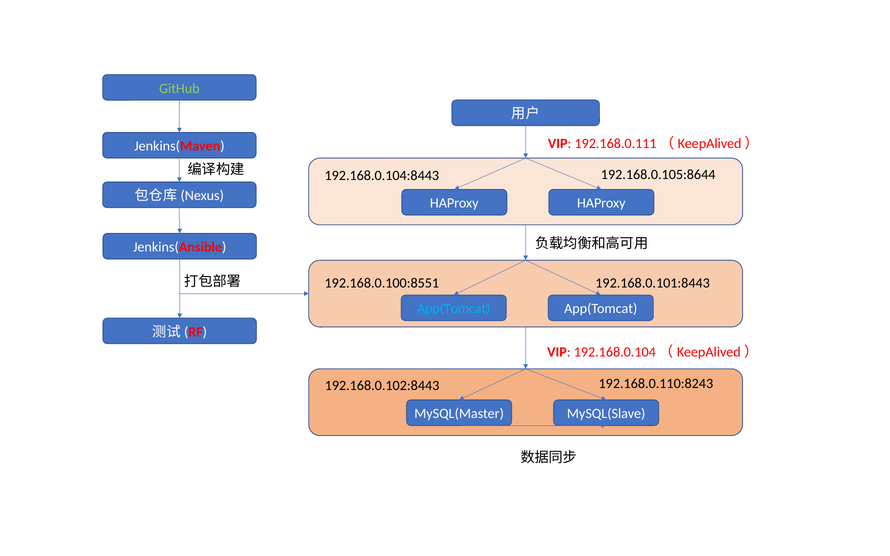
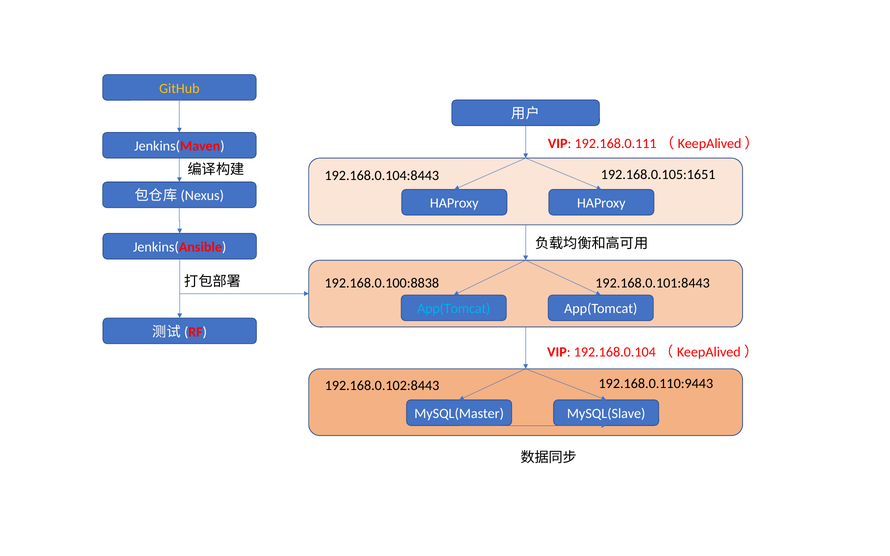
GitHub colour: light green -> yellow (179, 88)
192.168.0.105:8644: 192.168.0.105:8644 -> 192.168.0.105:1651 (658, 174)
192.168.0.100:8551: 192.168.0.100:8551 -> 192.168.0.100:8838 (382, 283)
192.168.0.110:8243: 192.168.0.110:8243 -> 192.168.0.110:9443 (656, 384)
